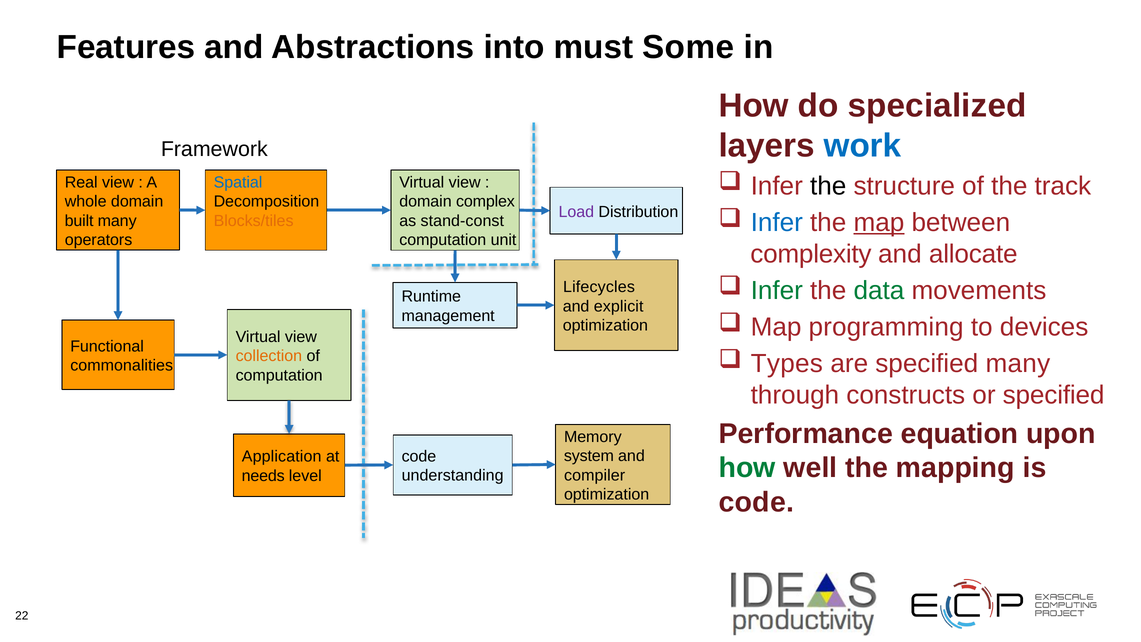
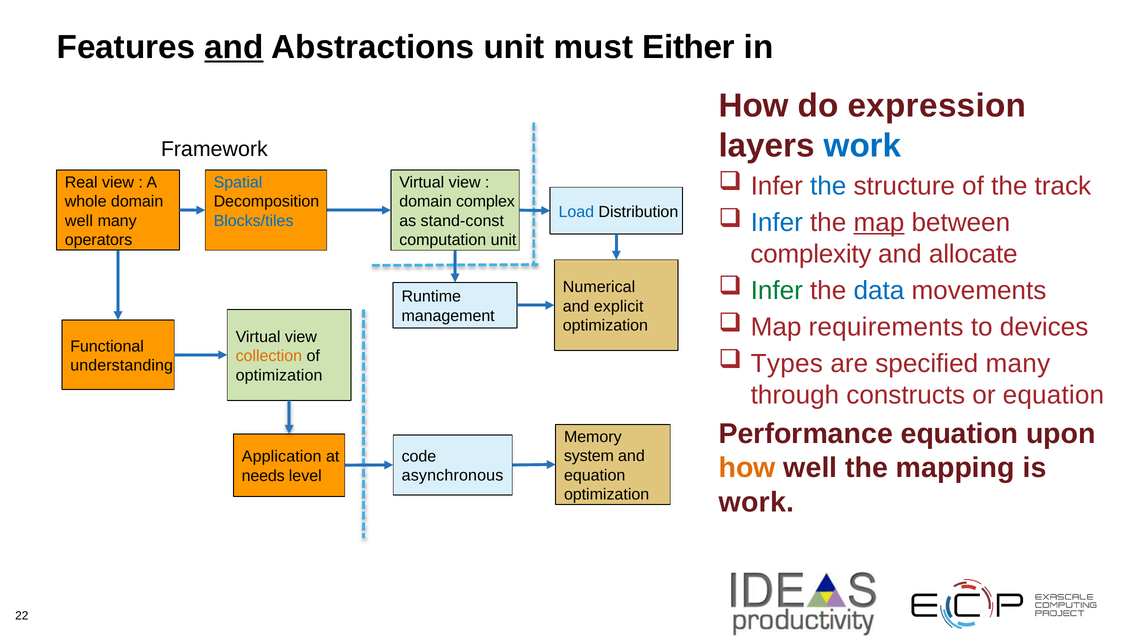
and underline: none -> present (234, 47)
Abstractions into: into -> unit (514, 47)
Some: Some -> Either (689, 47)
specialized: specialized -> expression (937, 106)
the colour: black -> blue (828, 186)
Load colour: purple -> blue (576, 212)
built: built -> well (79, 221)
Blocks/tiles colour: orange -> blue (254, 221)
data colour: green -> blue (879, 291)
Lifecycles: Lifecycles -> Numerical (599, 287)
programming: programming -> requirements (886, 327)
commonalities: commonalities -> understanding (122, 366)
computation: computation -> optimization (279, 375)
or specified: specified -> equation (1053, 395)
how colour: green -> orange (747, 468)
compiler: compiler -> equation (595, 475)
understanding: understanding -> asynchronous (453, 476)
code: code -> work (756, 502)
